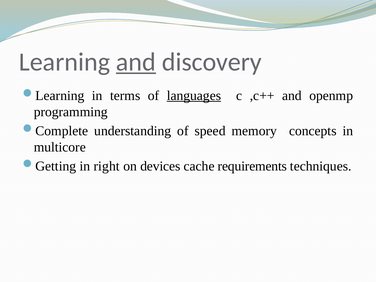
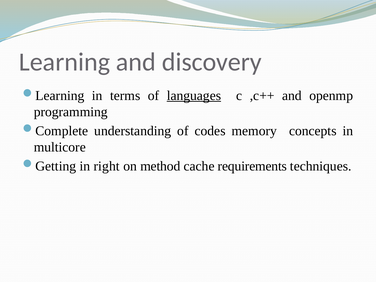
and underline: present -> none (136, 62)
speed: speed -> codes (210, 131)
devices: devices -> method (160, 166)
